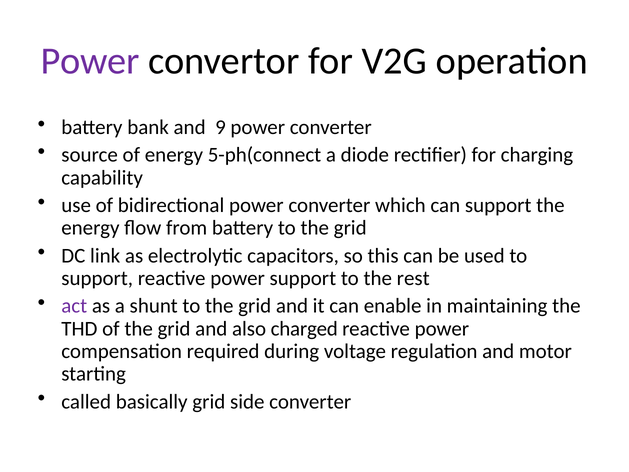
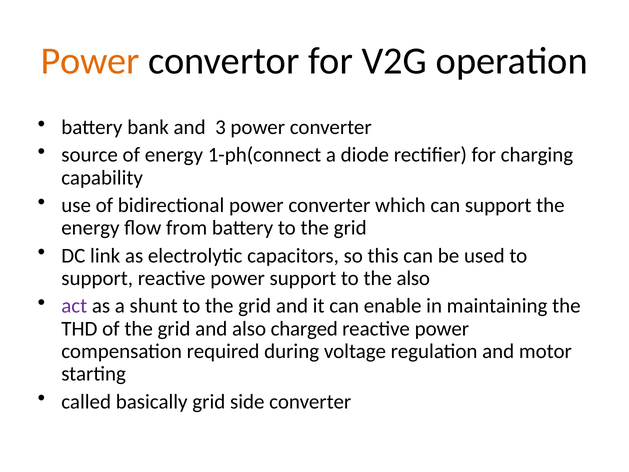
Power colour: purple -> orange (90, 61)
9: 9 -> 3 (220, 127)
5-ph(connect: 5-ph(connect -> 1-ph(connect (264, 155)
the rest: rest -> also (413, 278)
